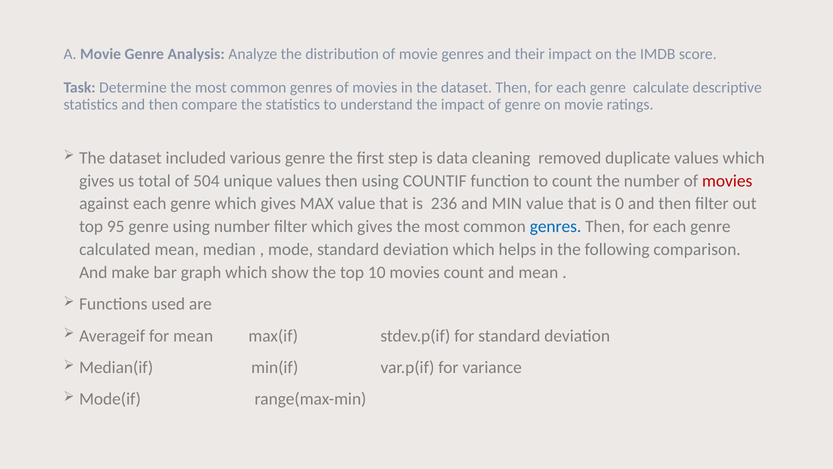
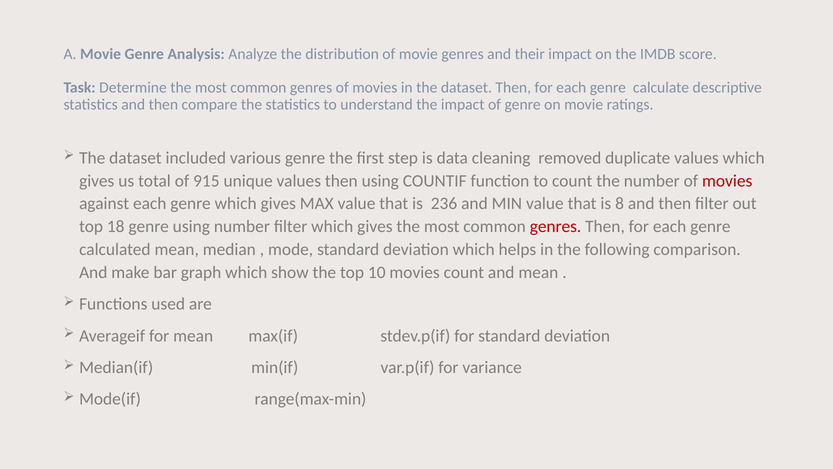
504: 504 -> 915 (206, 181)
0: 0 -> 8 (620, 204)
95: 95 -> 18 (116, 226)
genres colour: blue -> red (556, 226)
